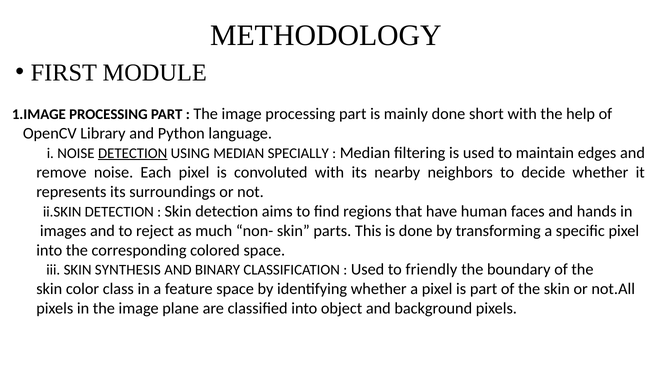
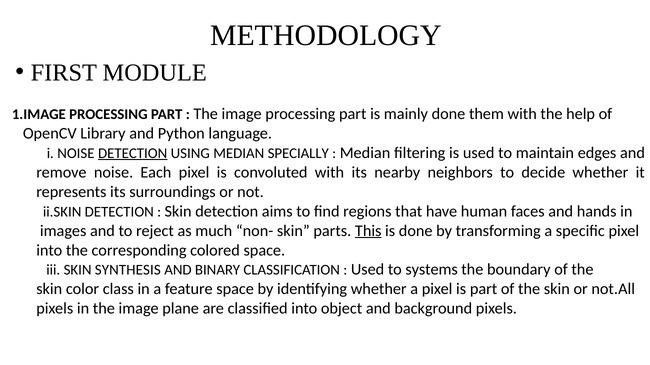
short: short -> them (486, 114)
This underline: none -> present (368, 231)
friendly: friendly -> systems (432, 270)
